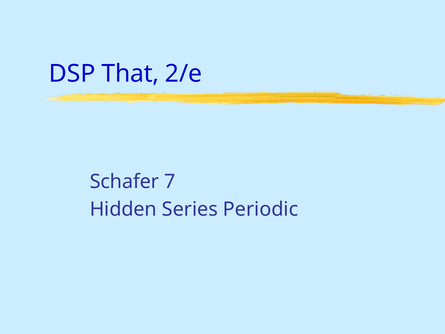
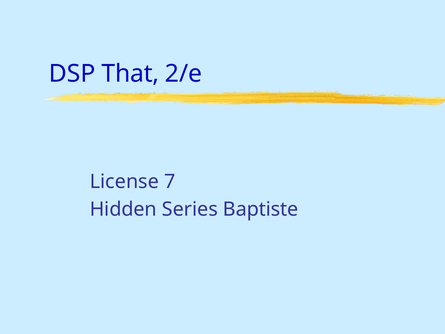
Schafer: Schafer -> License (124, 181)
Periodic: Periodic -> Baptiste (261, 209)
